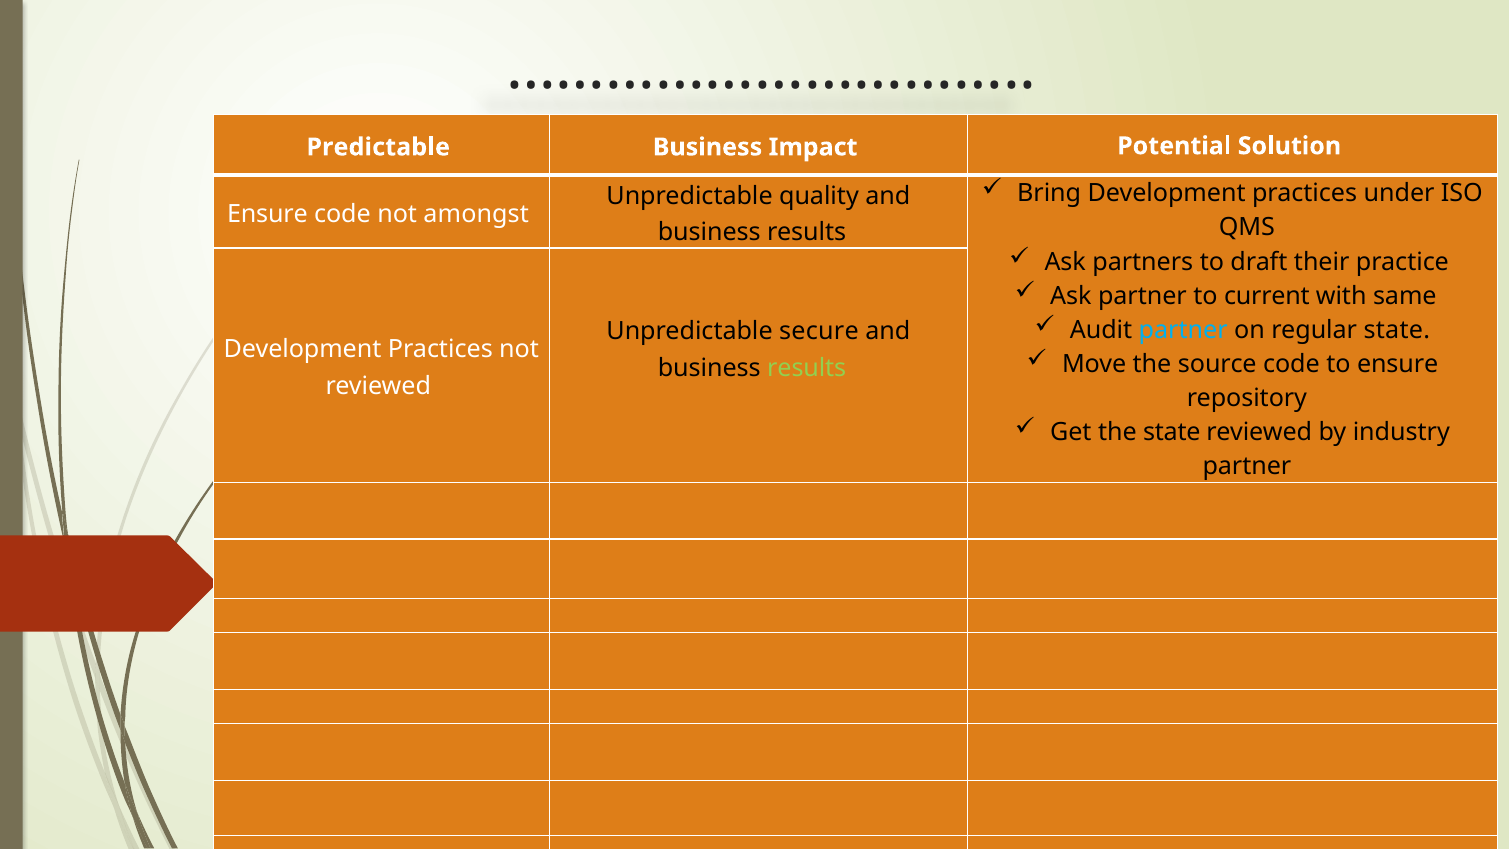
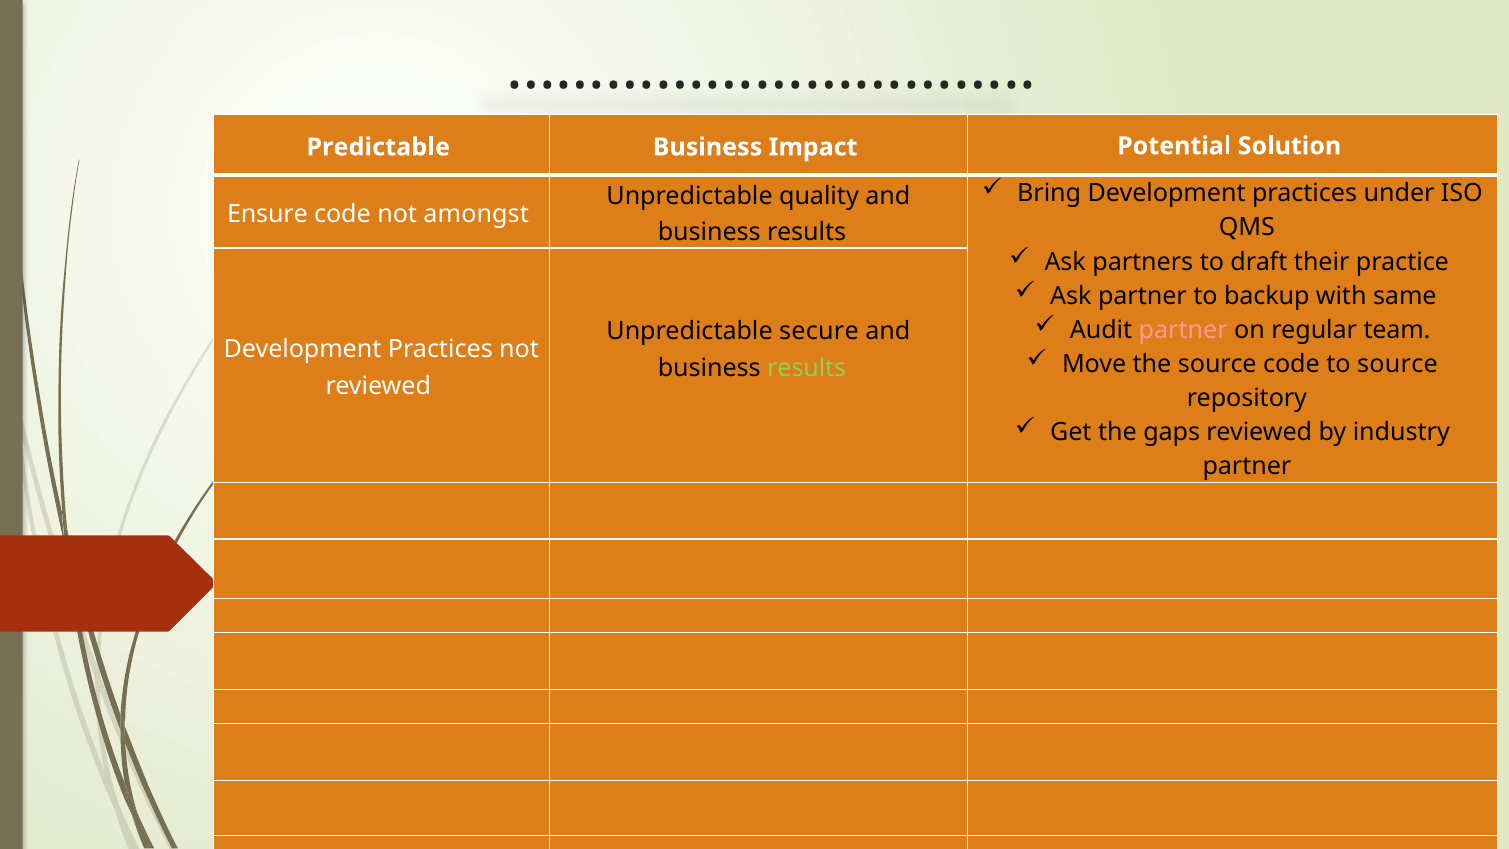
current: current -> backup (1267, 296)
partner colour: light blue -> pink (1183, 330)
regular state: state -> team (1397, 330)
to ensure: ensure -> source (1397, 364)
the state: state -> gaps (1172, 432)
